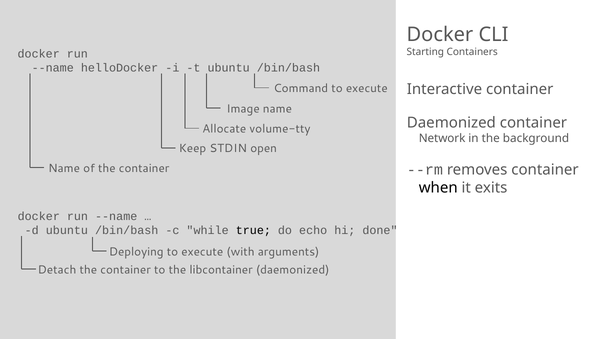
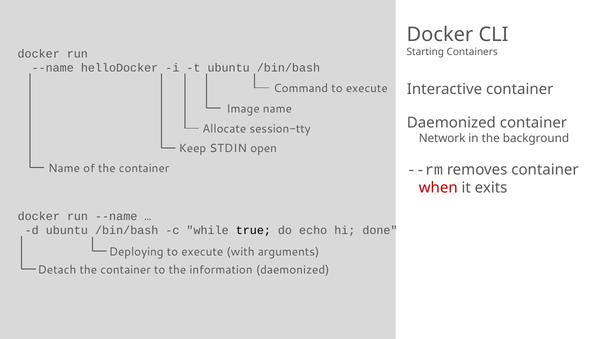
volume-tty: volume-tty -> session-tty (280, 129)
when colour: black -> red (438, 188)
libcontainer: libcontainer -> information (221, 269)
